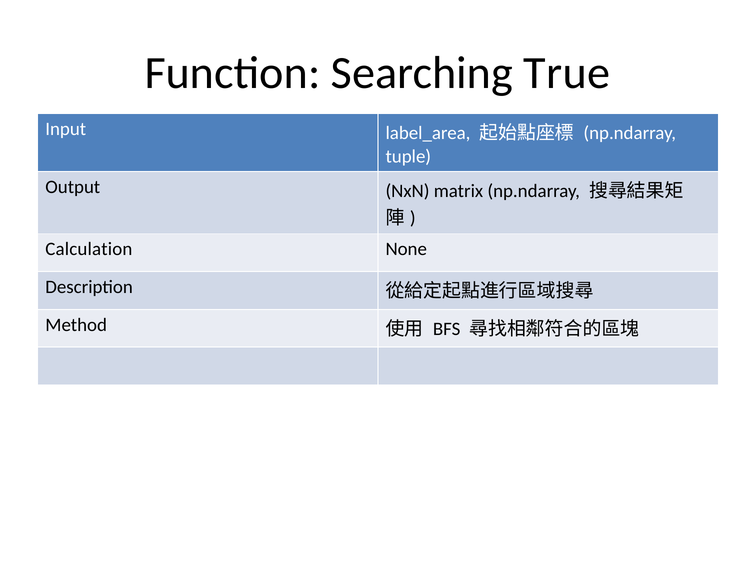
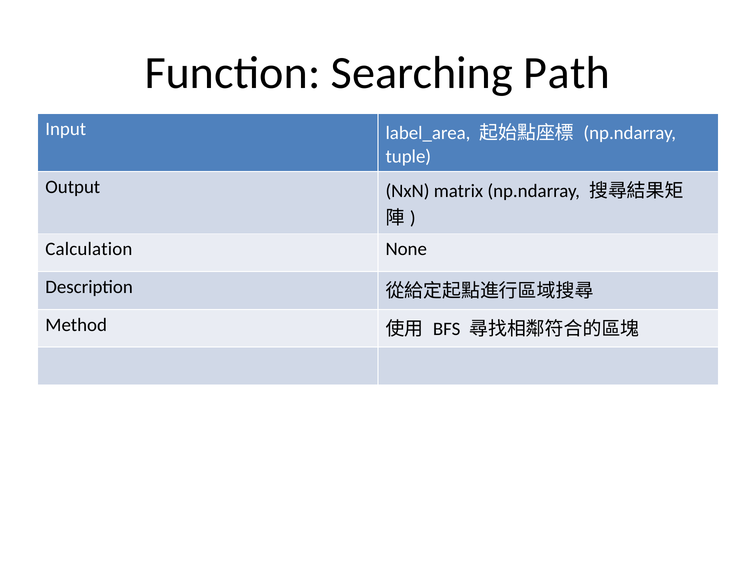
True: True -> Path (567, 73)
